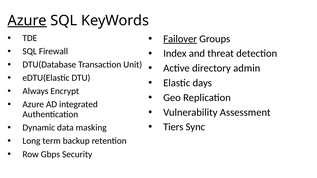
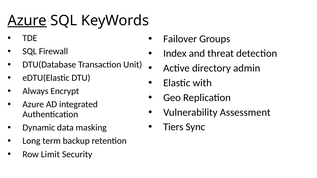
Failover underline: present -> none (180, 39)
days: days -> with (202, 83)
Gbps: Gbps -> Limit (50, 154)
